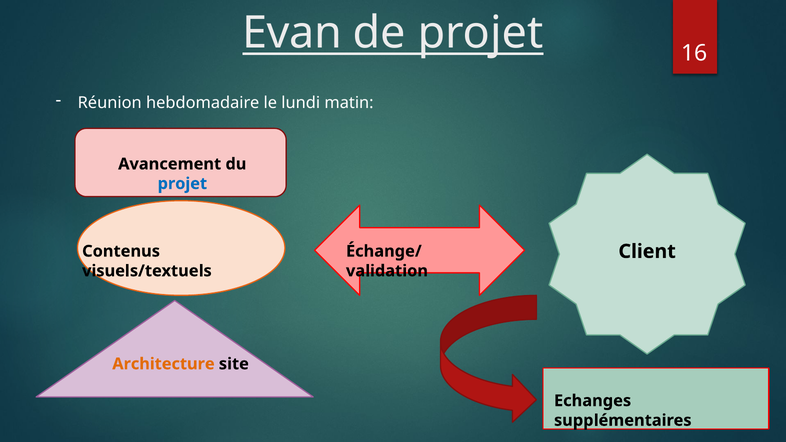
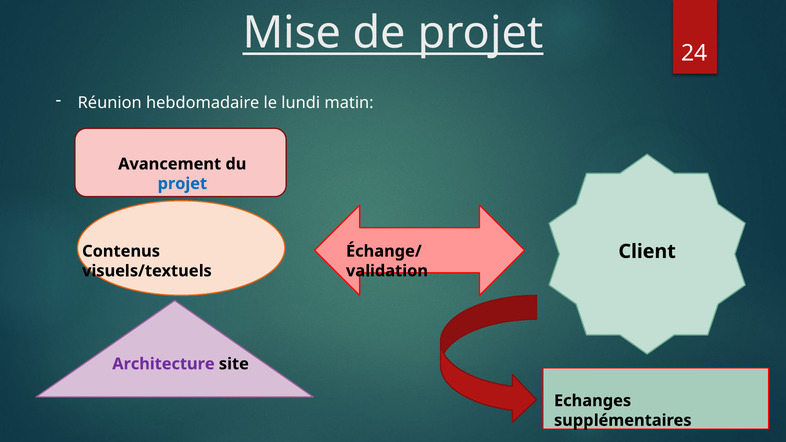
Evan: Evan -> Mise (292, 33)
16: 16 -> 24 (694, 53)
Architecture colour: orange -> purple (163, 364)
